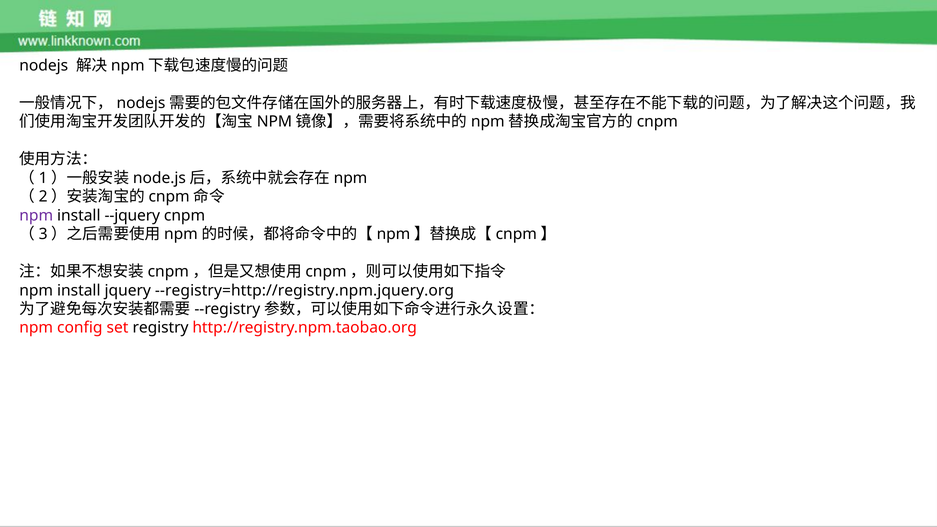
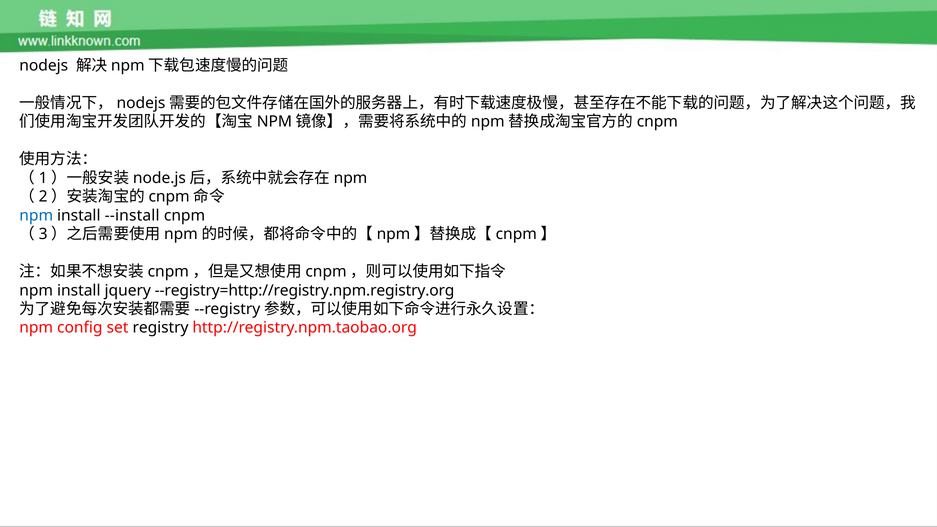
npm colour: purple -> blue (36, 215)
--jquery: --jquery -> --install (132, 215)
--registry=http://registry.npm.jquery.org: --registry=http://registry.npm.jquery.org -> --registry=http://registry.npm.registry.org (305, 290)
